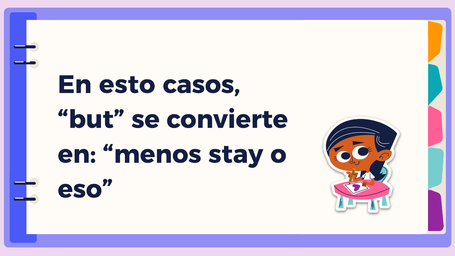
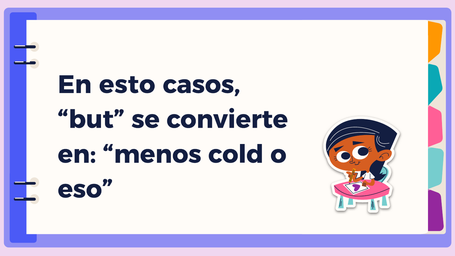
stay: stay -> cold (236, 154)
